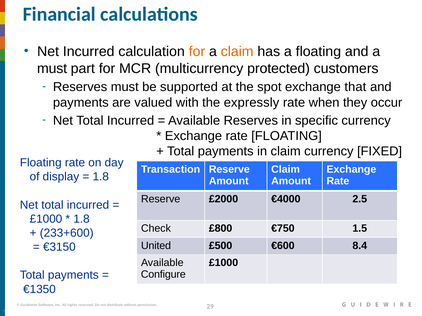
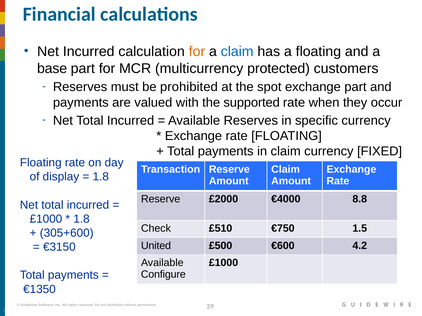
claim colour: orange -> blue (237, 52)
must: must -> base (52, 69)
supported: supported -> prohibited (189, 87)
exchange that: that -> part (355, 87)
expressly: expressly -> supported (252, 103)
2.5: 2.5 -> 8.8 (360, 199)
£800: £800 -> £510 (221, 229)
233+600: 233+600 -> 305+600 (67, 233)
8.4: 8.4 -> 4.2 (360, 246)
